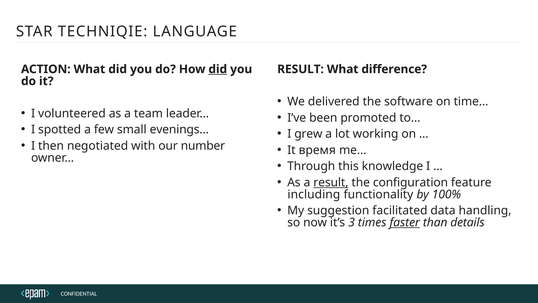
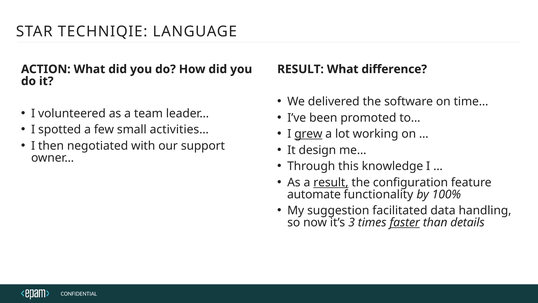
did underline: present -> none (218, 69)
evenings…: evenings… -> activities… (179, 130)
grew underline: none -> present (308, 134)
number: number -> support (203, 146)
время: время -> design (317, 150)
including: including -> automate (314, 194)
